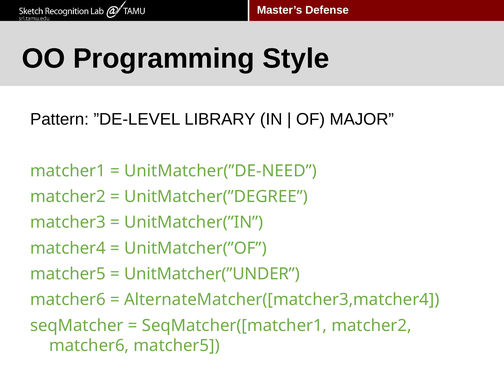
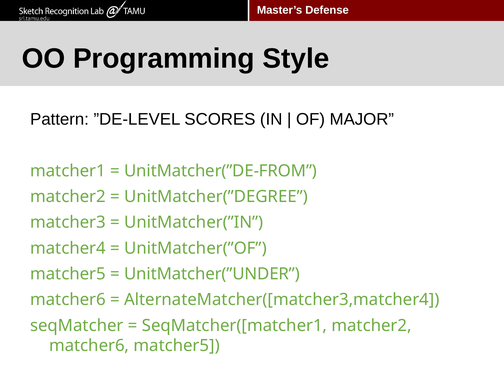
LIBRARY: LIBRARY -> SCORES (220, 119)
UnitMatcher(”DE-NEED: UnitMatcher(”DE-NEED -> UnitMatcher(”DE-FROM (221, 171)
